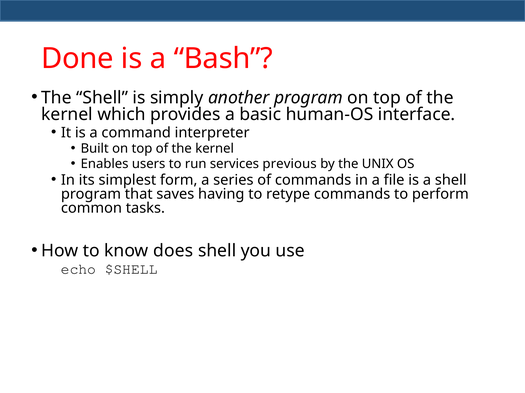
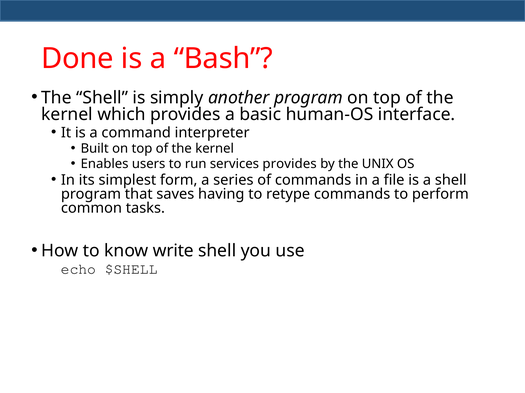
services previous: previous -> provides (290, 164)
does: does -> write (173, 251)
